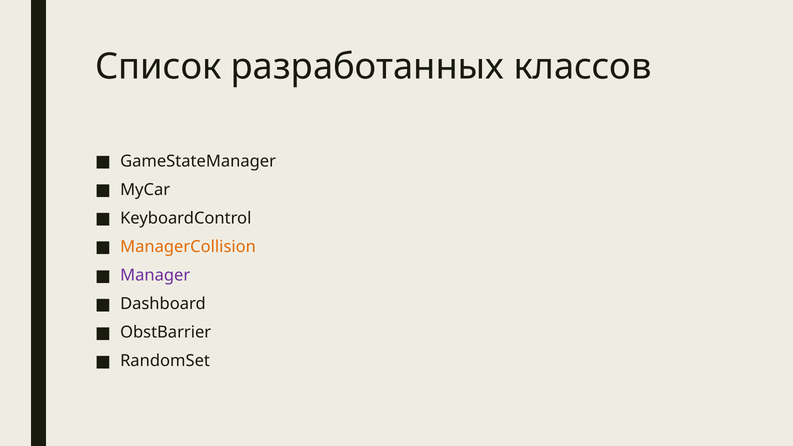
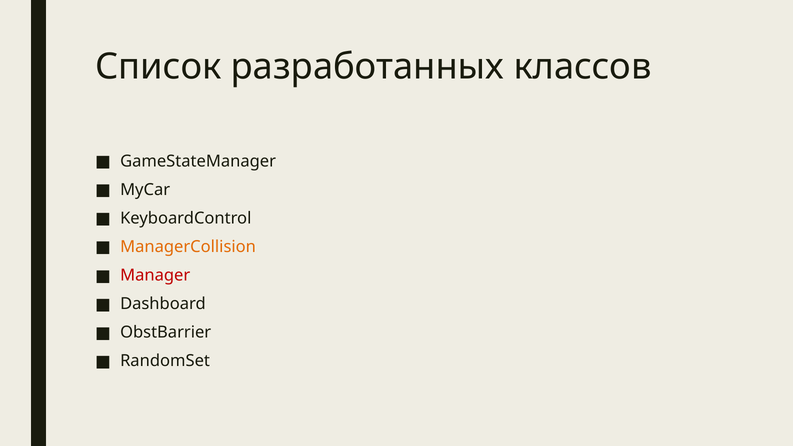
Manager colour: purple -> red (155, 275)
